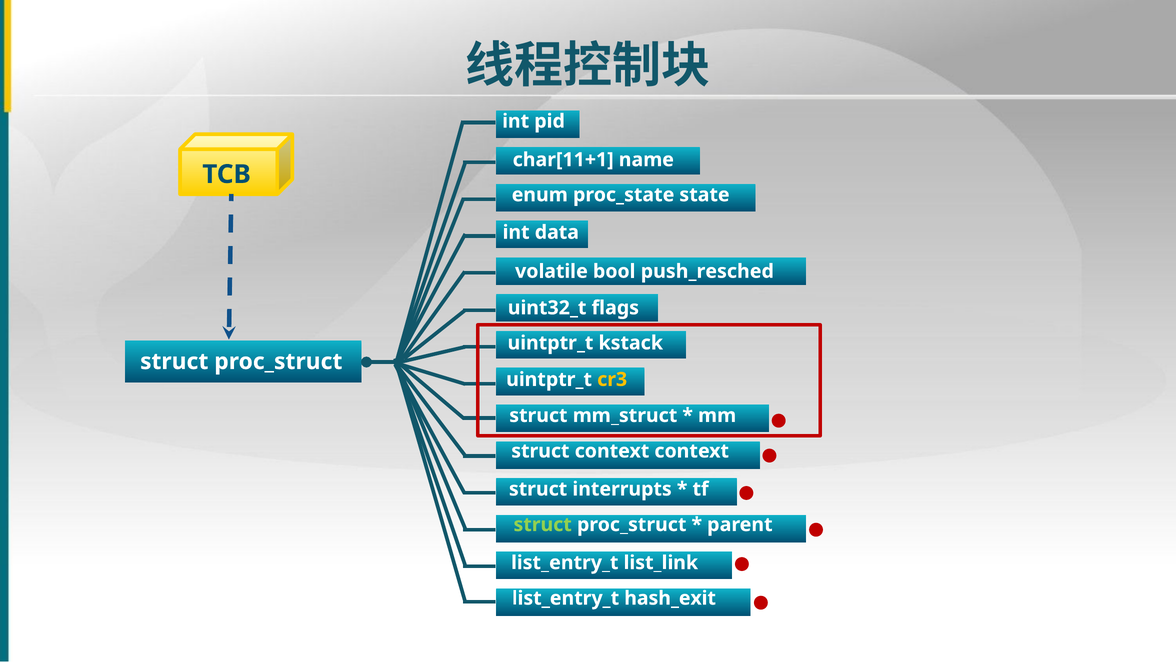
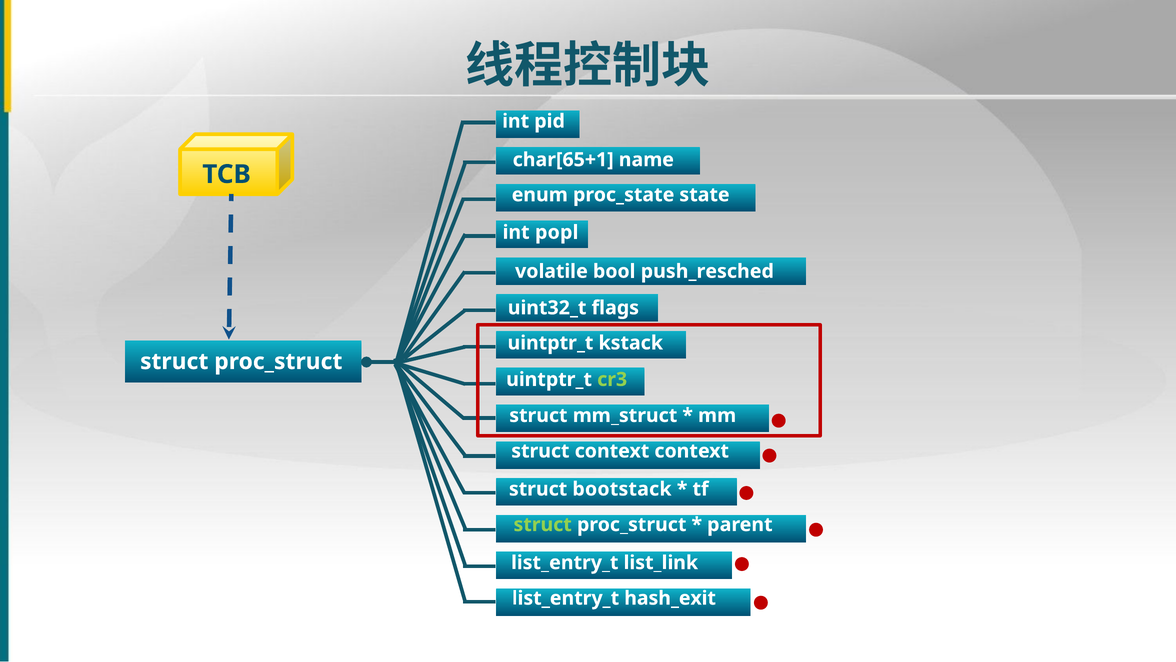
char[11+1: char[11+1 -> char[65+1 (563, 160)
data: data -> popl (557, 232)
cr3 colour: yellow -> light green (612, 379)
interrupts: interrupts -> bootstack (622, 489)
